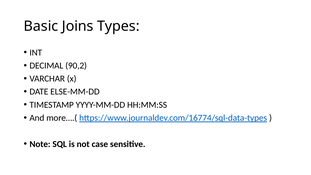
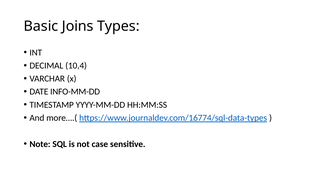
90,2: 90,2 -> 10,4 (76, 66)
ELSE-MM-DD: ELSE-MM-DD -> INFO-MM-DD (75, 92)
